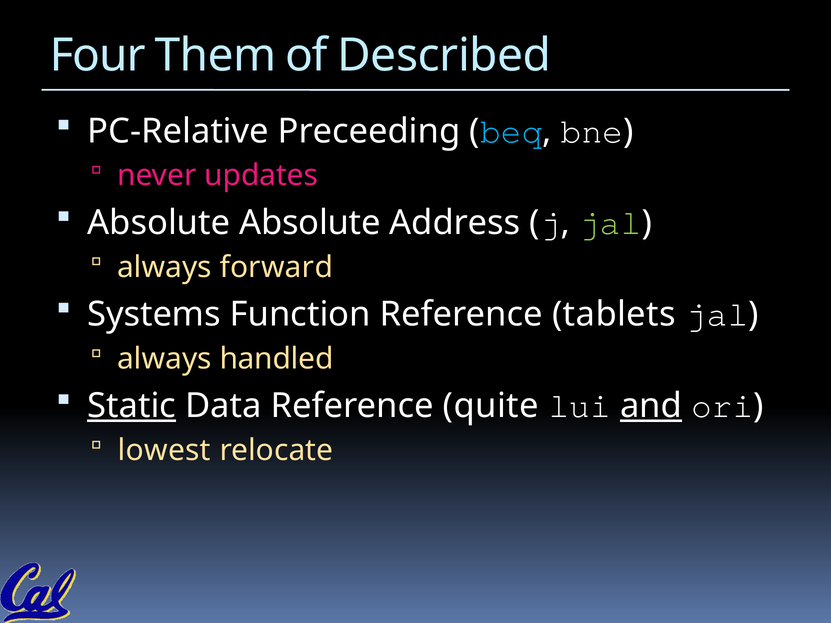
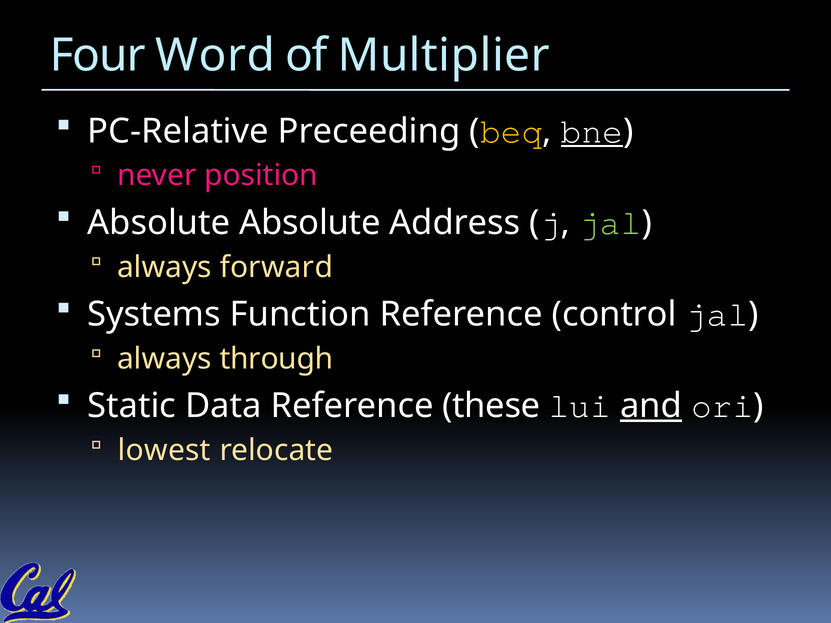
Them: Them -> Word (215, 56)
Described: Described -> Multiplier (444, 56)
beq colour: light blue -> yellow (511, 131)
bne underline: none -> present (592, 131)
updates: updates -> position (261, 176)
tablets: tablets -> control (614, 314)
handled: handled -> through (277, 359)
Static underline: present -> none (132, 406)
quite: quite -> these (491, 406)
